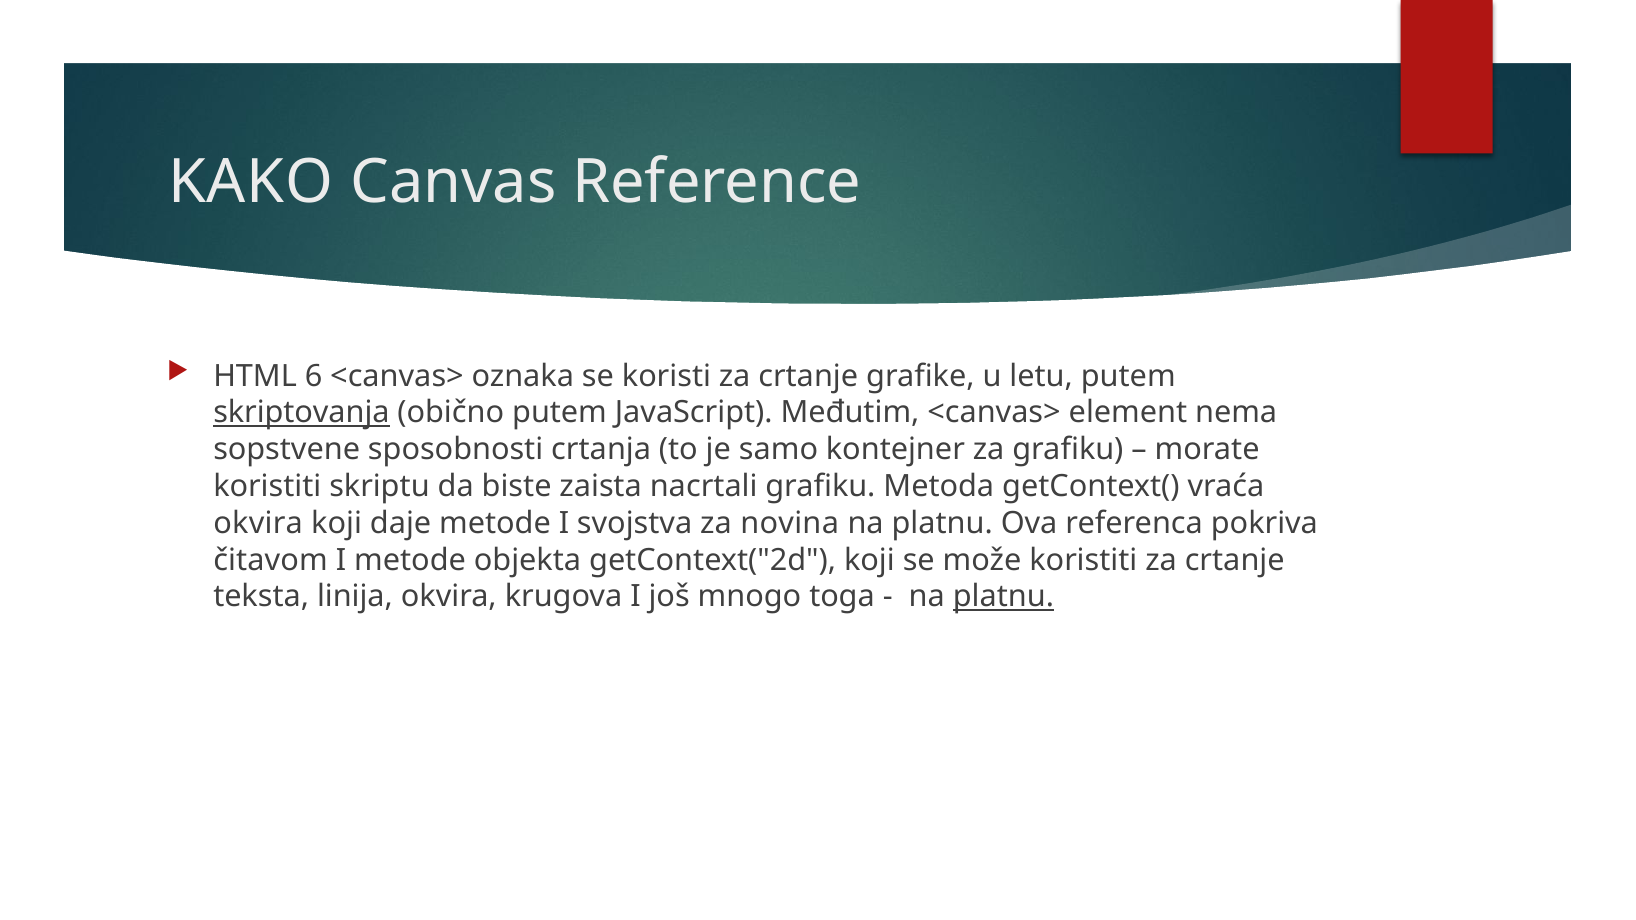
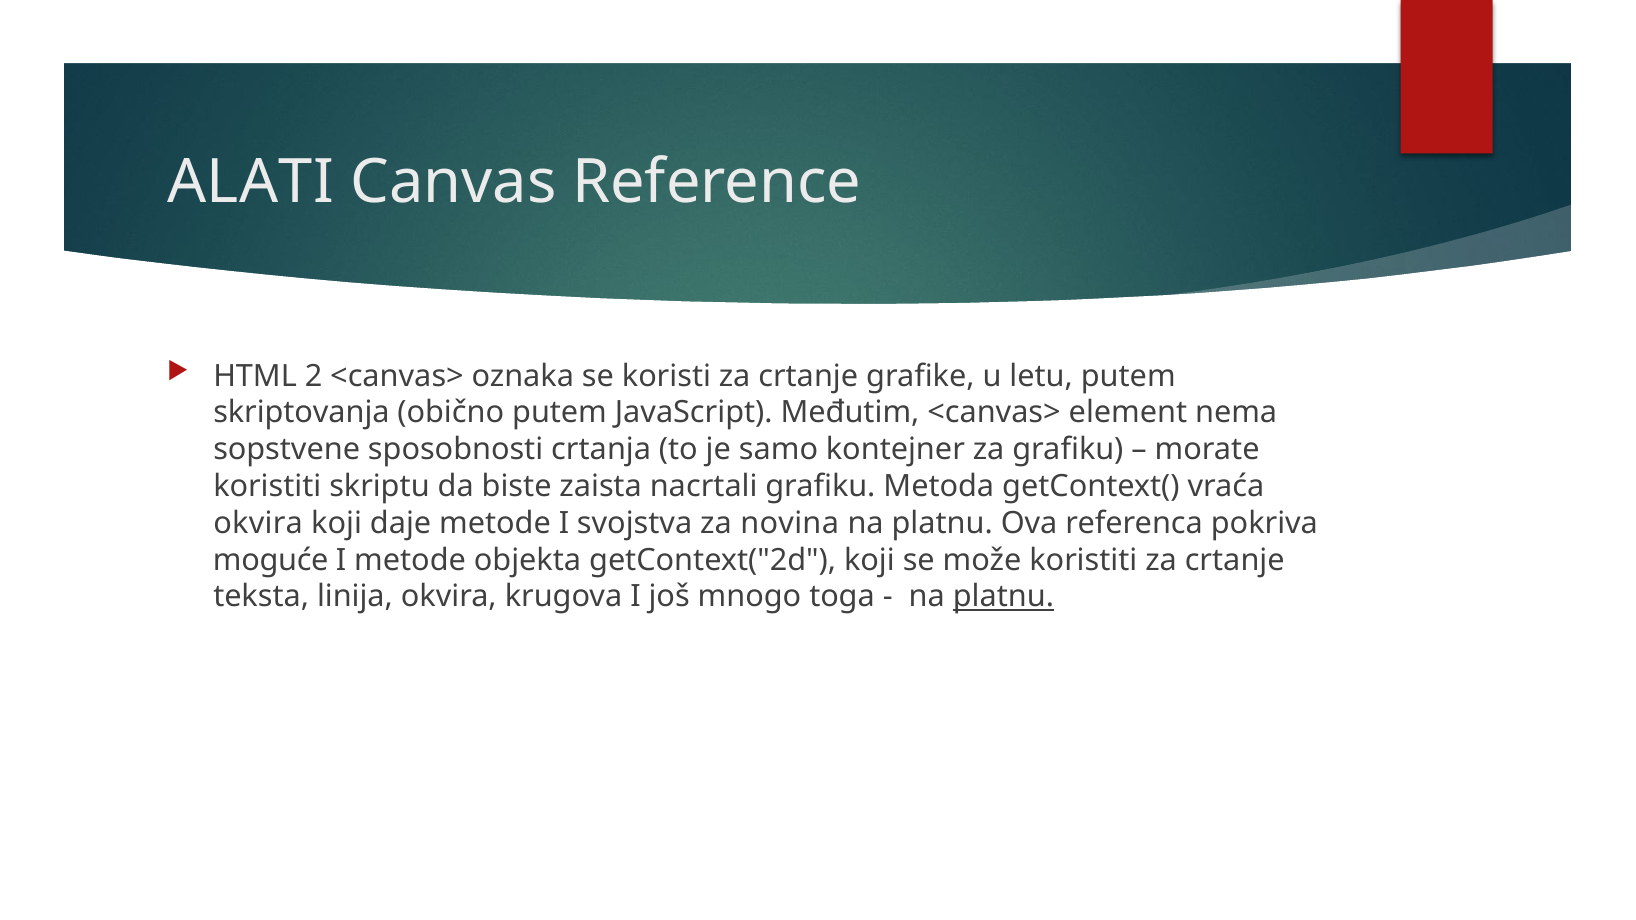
KAKO: KAKO -> ALATI (251, 182)
6: 6 -> 2 (314, 376)
skriptovanja underline: present -> none (301, 413)
čitavom: čitavom -> moguće (271, 560)
